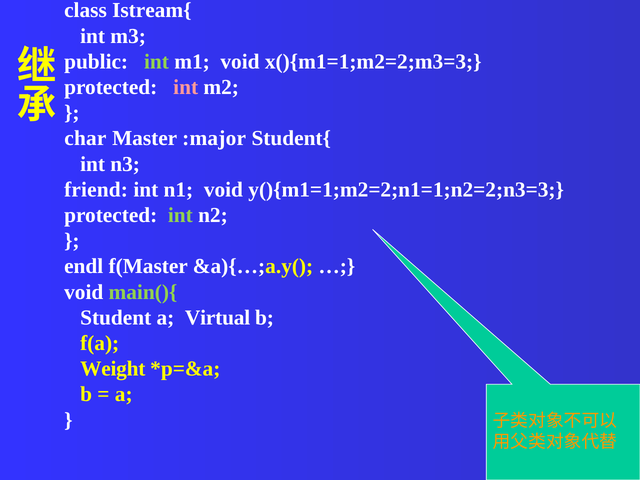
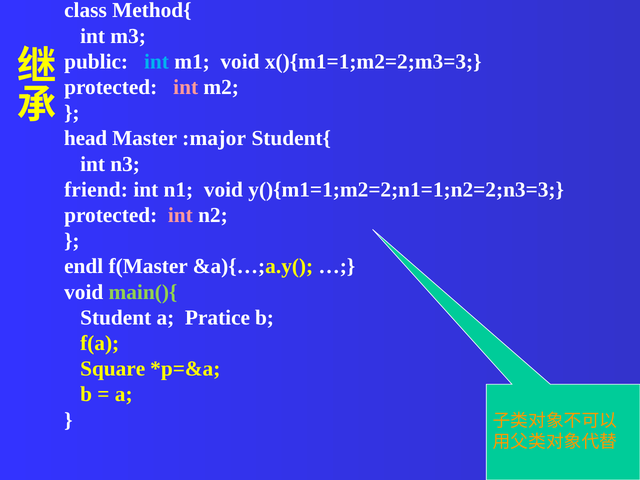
Istream{: Istream{ -> Method{ (152, 10)
int colour: light green -> light blue (157, 62)
char: char -> head (86, 138)
int colour: light green -> pink (180, 215)
Virtual: Virtual -> Pratice (218, 318)
Weight: Weight -> Square (113, 369)
